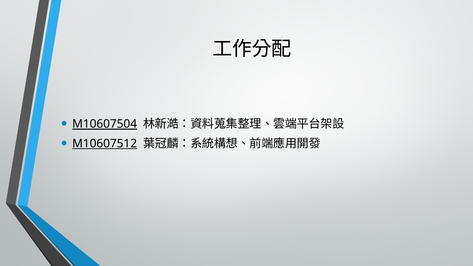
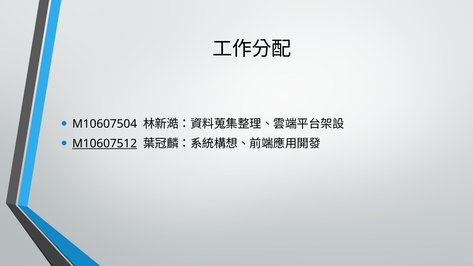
M10607504 underline: present -> none (105, 124)
